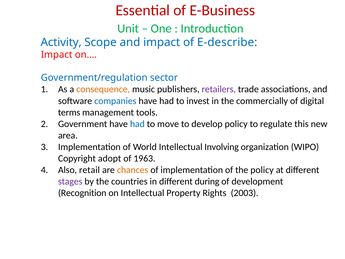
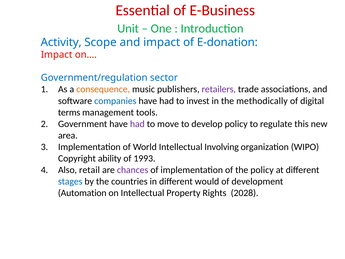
E-describe: E-describe -> E-donation (227, 42)
commercially: commercially -> methodically (262, 101)
had colour: blue -> purple (137, 124)
adopt: adopt -> ability (110, 158)
1963: 1963 -> 1993 (144, 158)
chances colour: orange -> purple (133, 170)
stages colour: purple -> blue (70, 181)
during: during -> would (207, 181)
Recognition: Recognition -> Automation (82, 193)
2003: 2003 -> 2028 (245, 193)
